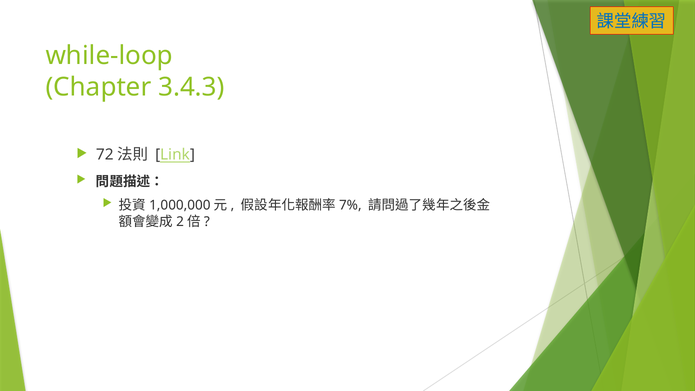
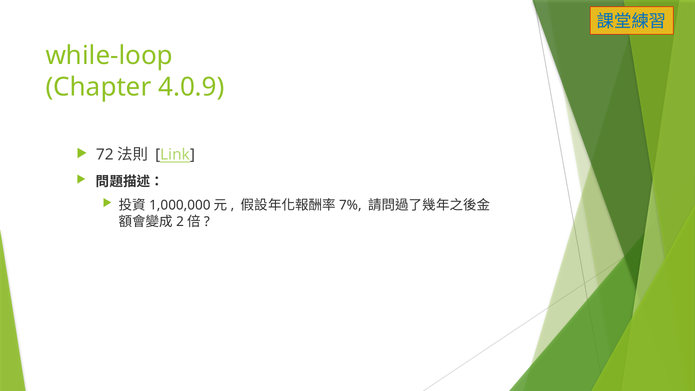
3.4.3: 3.4.3 -> 4.0.9 (191, 87)
